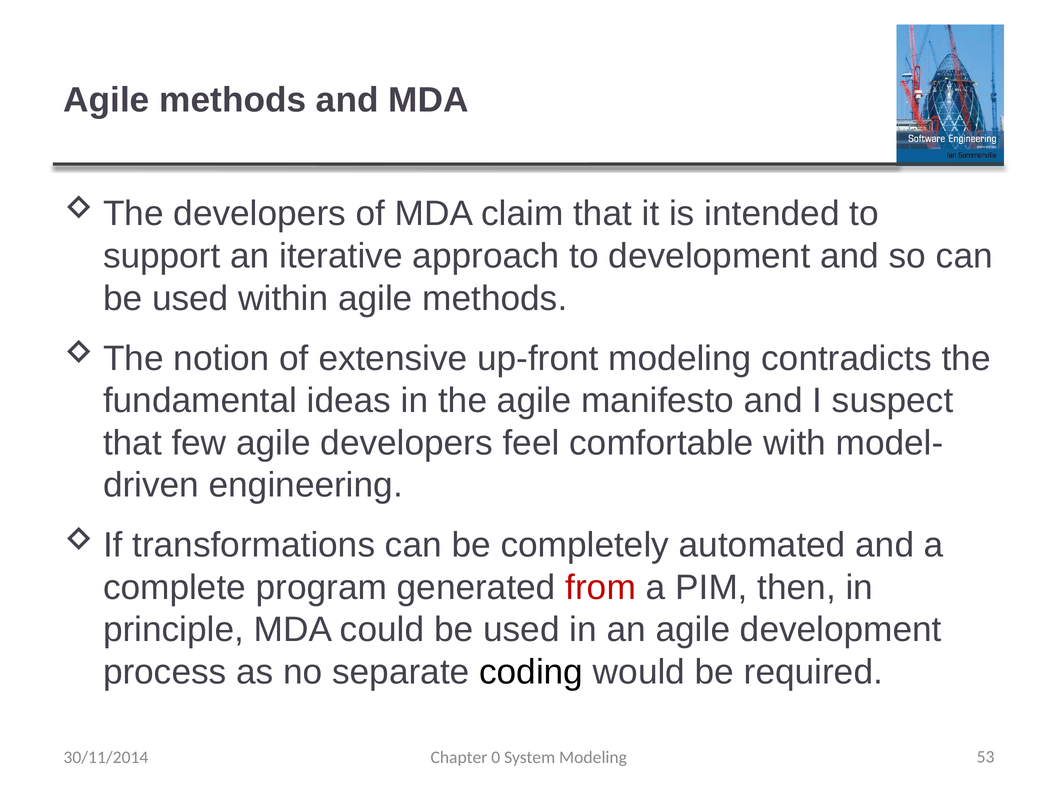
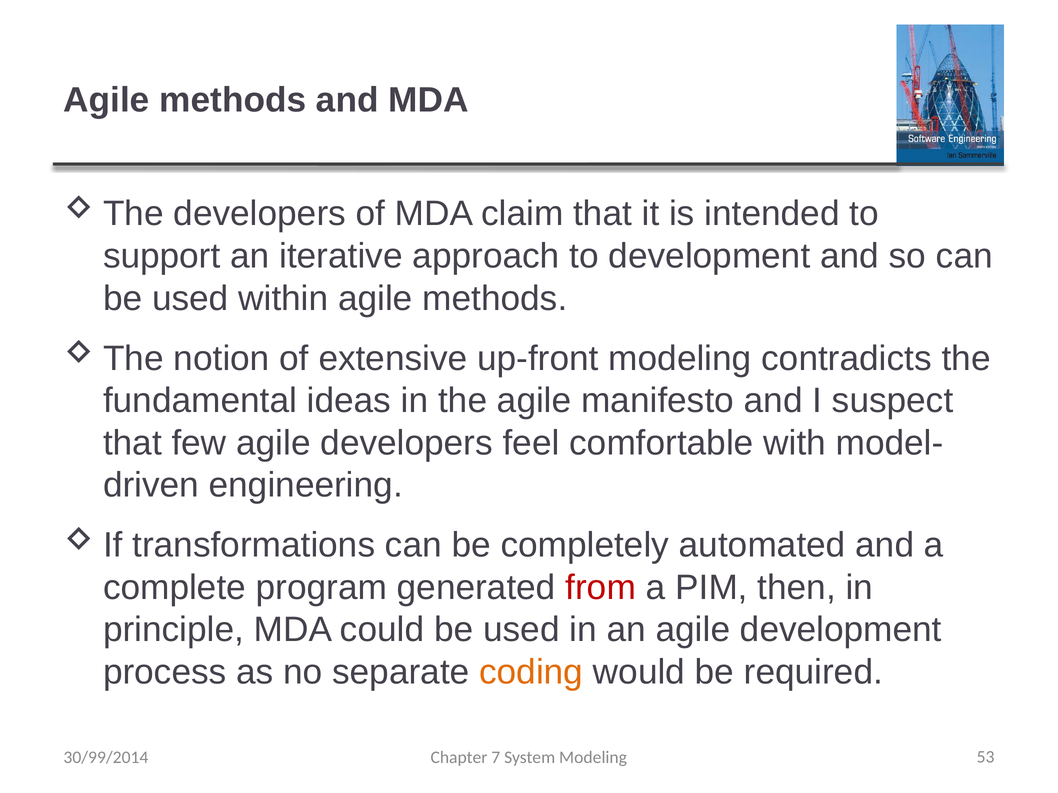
coding colour: black -> orange (531, 673)
30/11/2014: 30/11/2014 -> 30/99/2014 (106, 758)
0: 0 -> 7 (496, 758)
